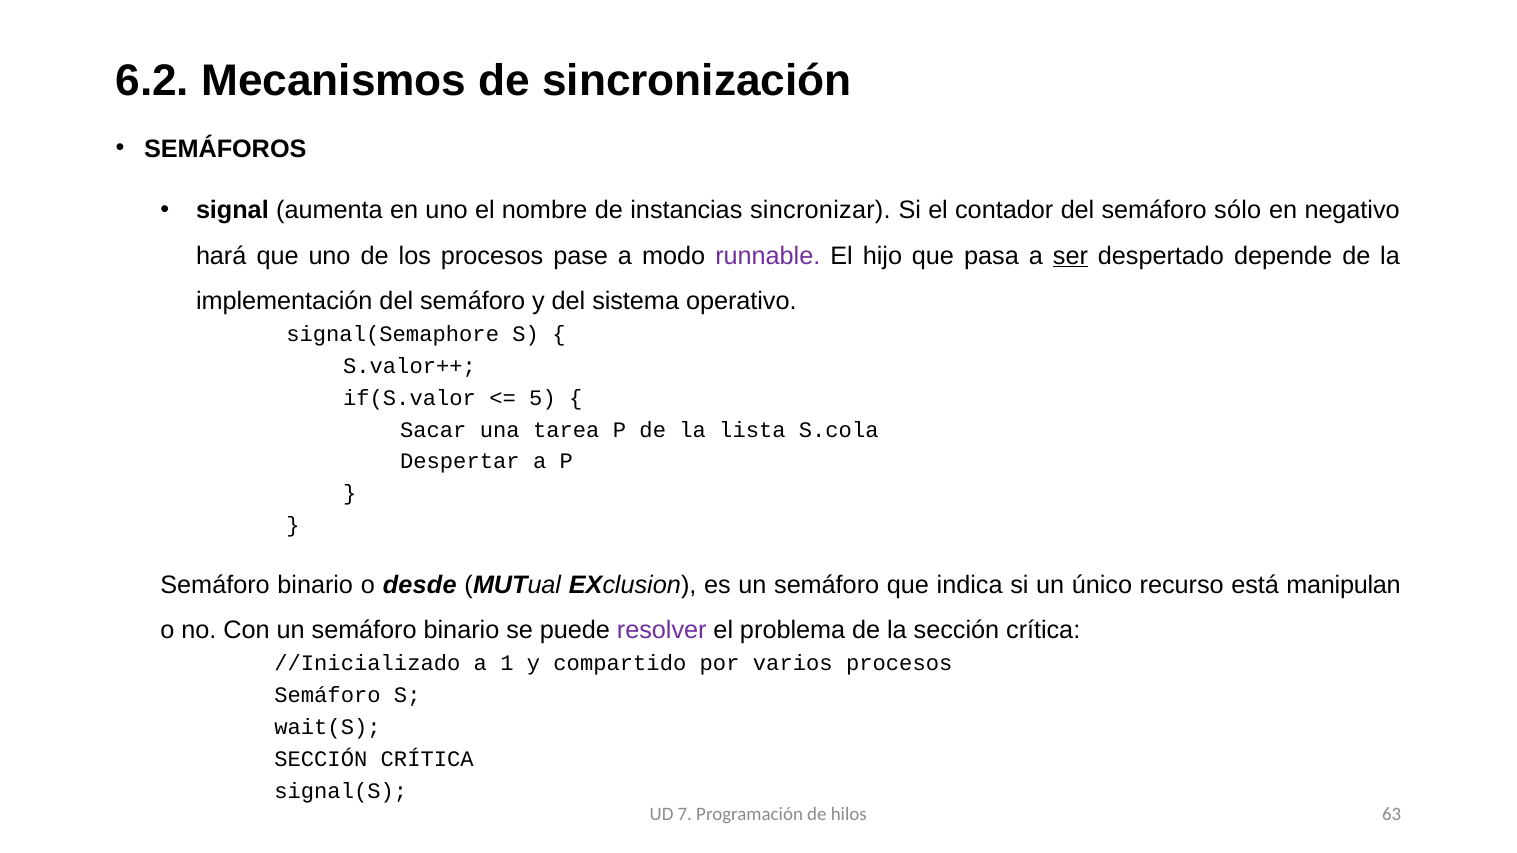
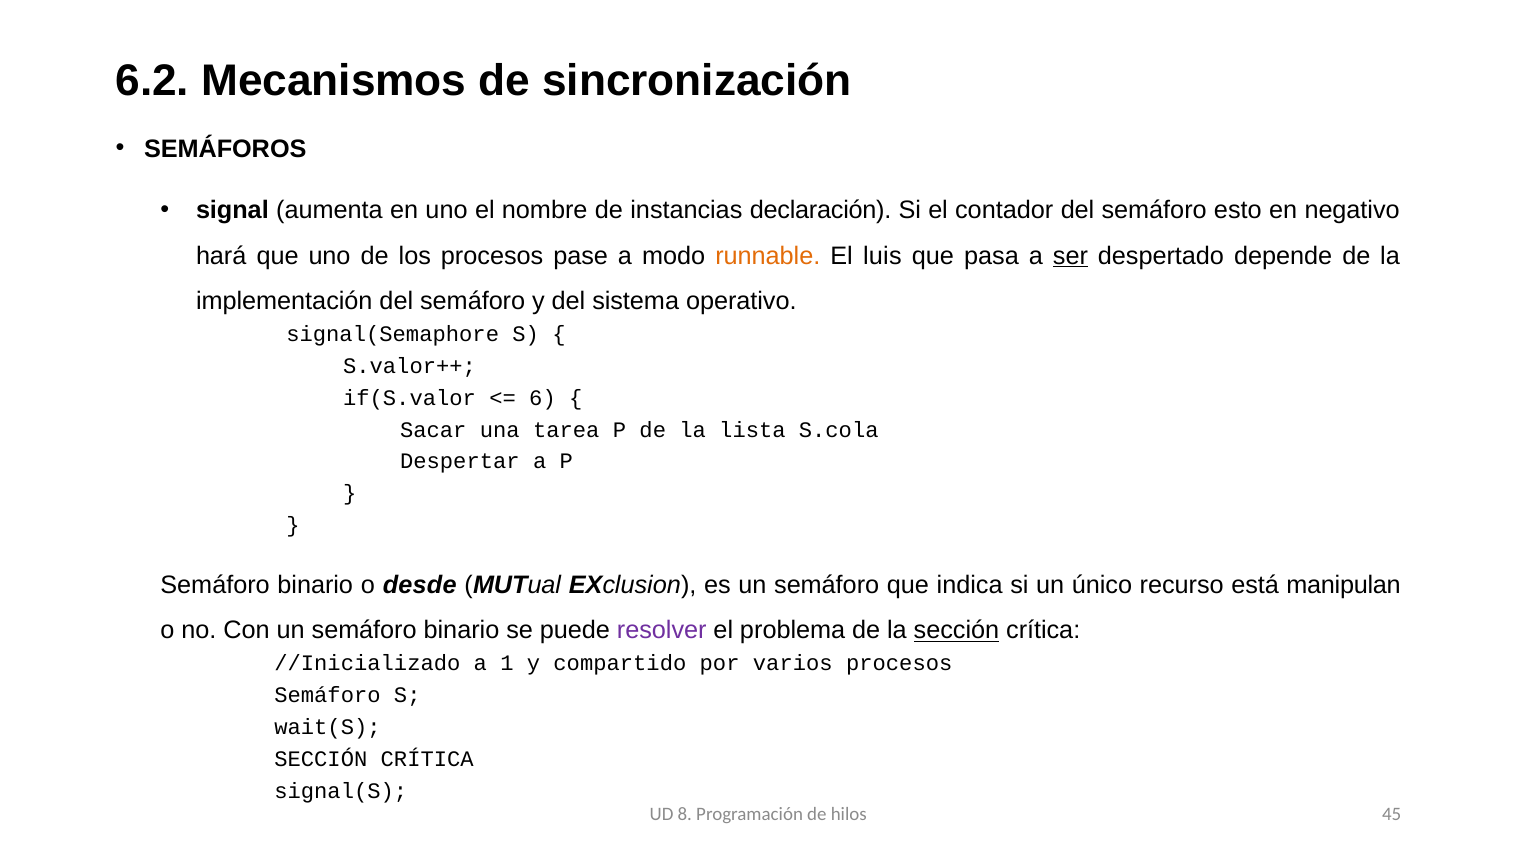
sincronizar: sincronizar -> declaración (821, 210)
sólo: sólo -> esto (1238, 210)
runnable colour: purple -> orange (768, 256)
hijo: hijo -> luis (882, 256)
5: 5 -> 6 (543, 398)
sección underline: none -> present (956, 631)
7: 7 -> 8 (685, 815)
63: 63 -> 45 (1392, 815)
